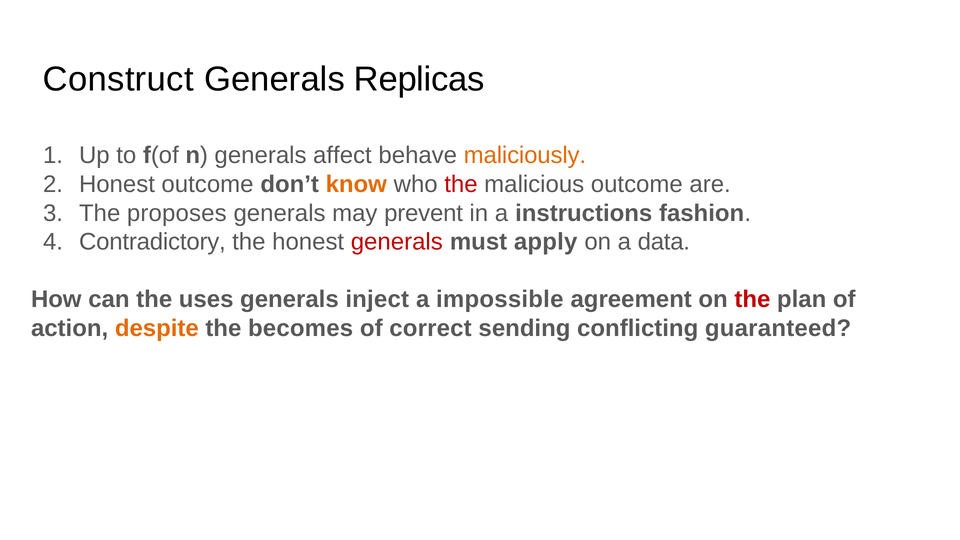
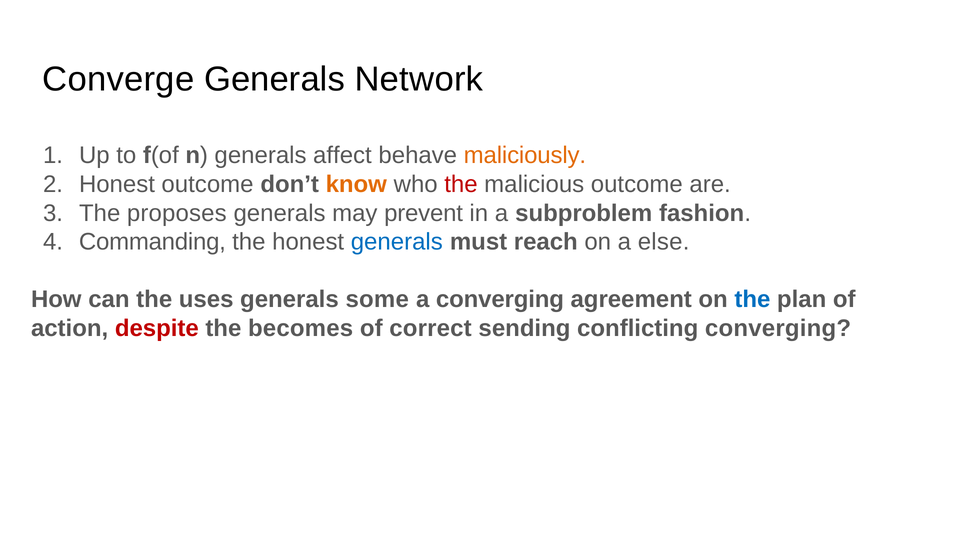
Construct: Construct -> Converge (118, 80)
Replicas: Replicas -> Network (419, 80)
instructions: instructions -> subproblem (584, 213)
Contradictory: Contradictory -> Commanding (152, 242)
generals colour: red -> blue (397, 242)
apply: apply -> reach (546, 242)
data: data -> else (664, 242)
inject: inject -> some (377, 300)
a impossible: impossible -> converging (500, 300)
the colour: red -> blue (752, 300)
despite colour: orange -> red (157, 328)
conflicting guaranteed: guaranteed -> converging (778, 328)
